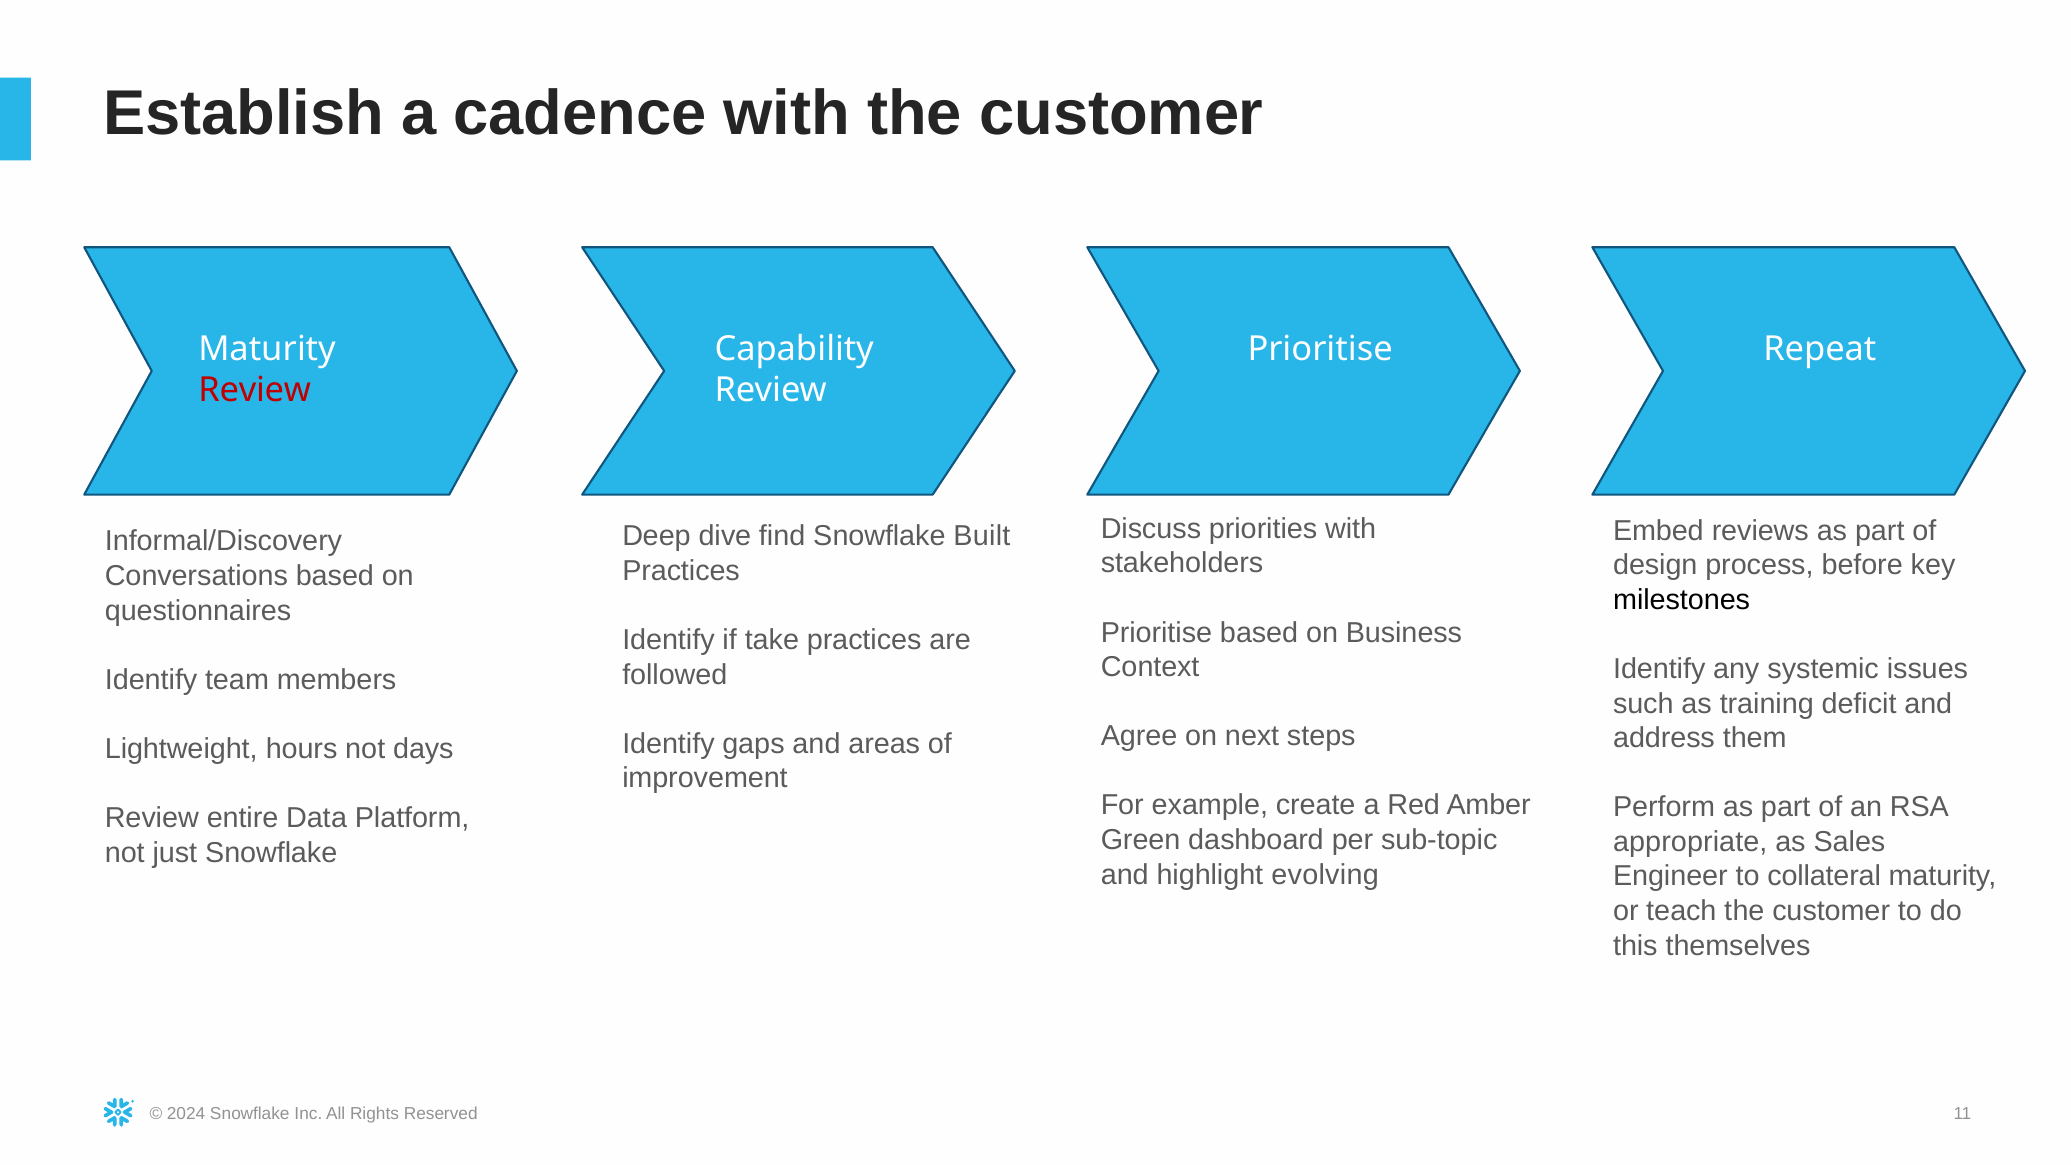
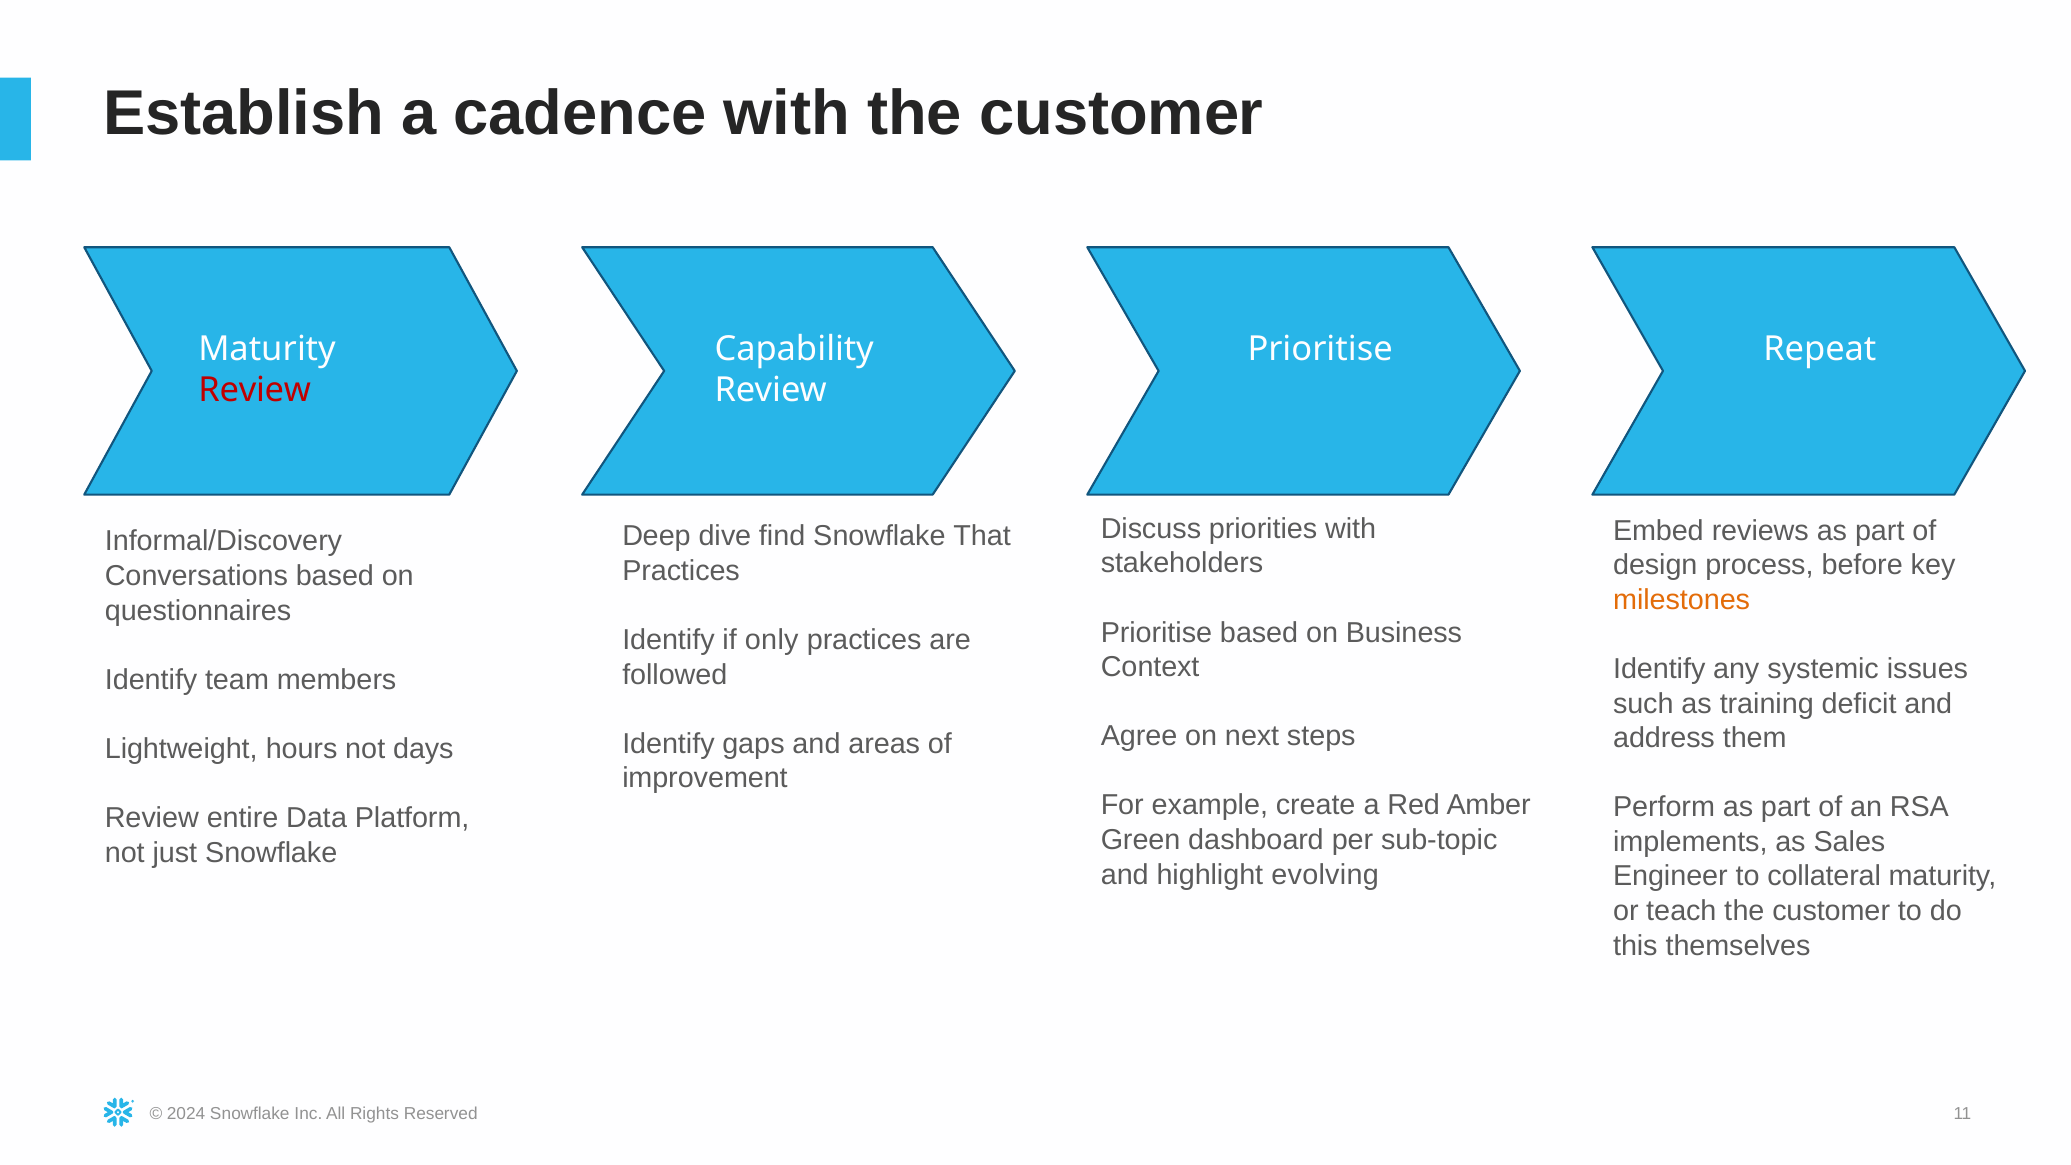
Built: Built -> That (982, 536)
milestones colour: black -> orange (1682, 600)
take: take -> only (772, 640)
appropriate: appropriate -> implements (1690, 842)
